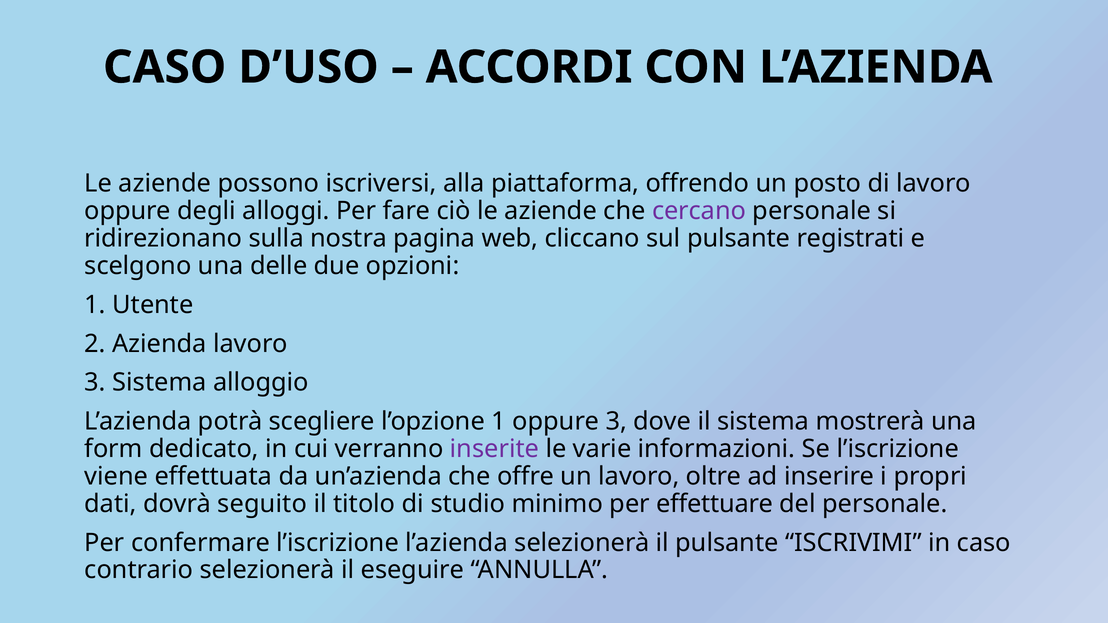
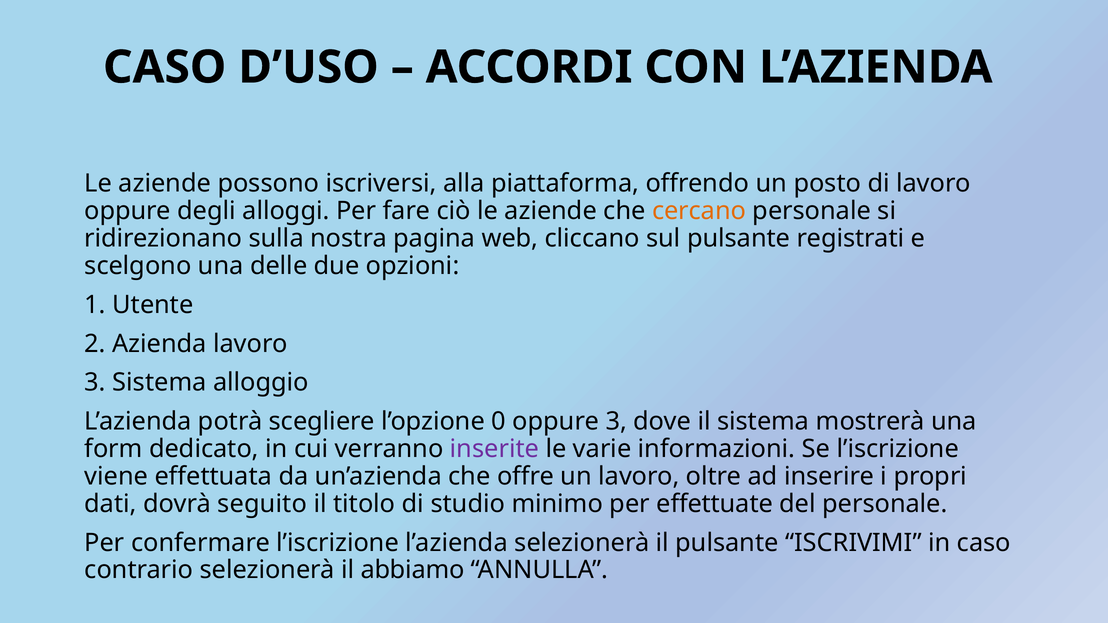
cercano colour: purple -> orange (699, 211)
l’opzione 1: 1 -> 0 (499, 422)
effettuare: effettuare -> effettuate (715, 504)
eseguire: eseguire -> abbiamo (413, 570)
